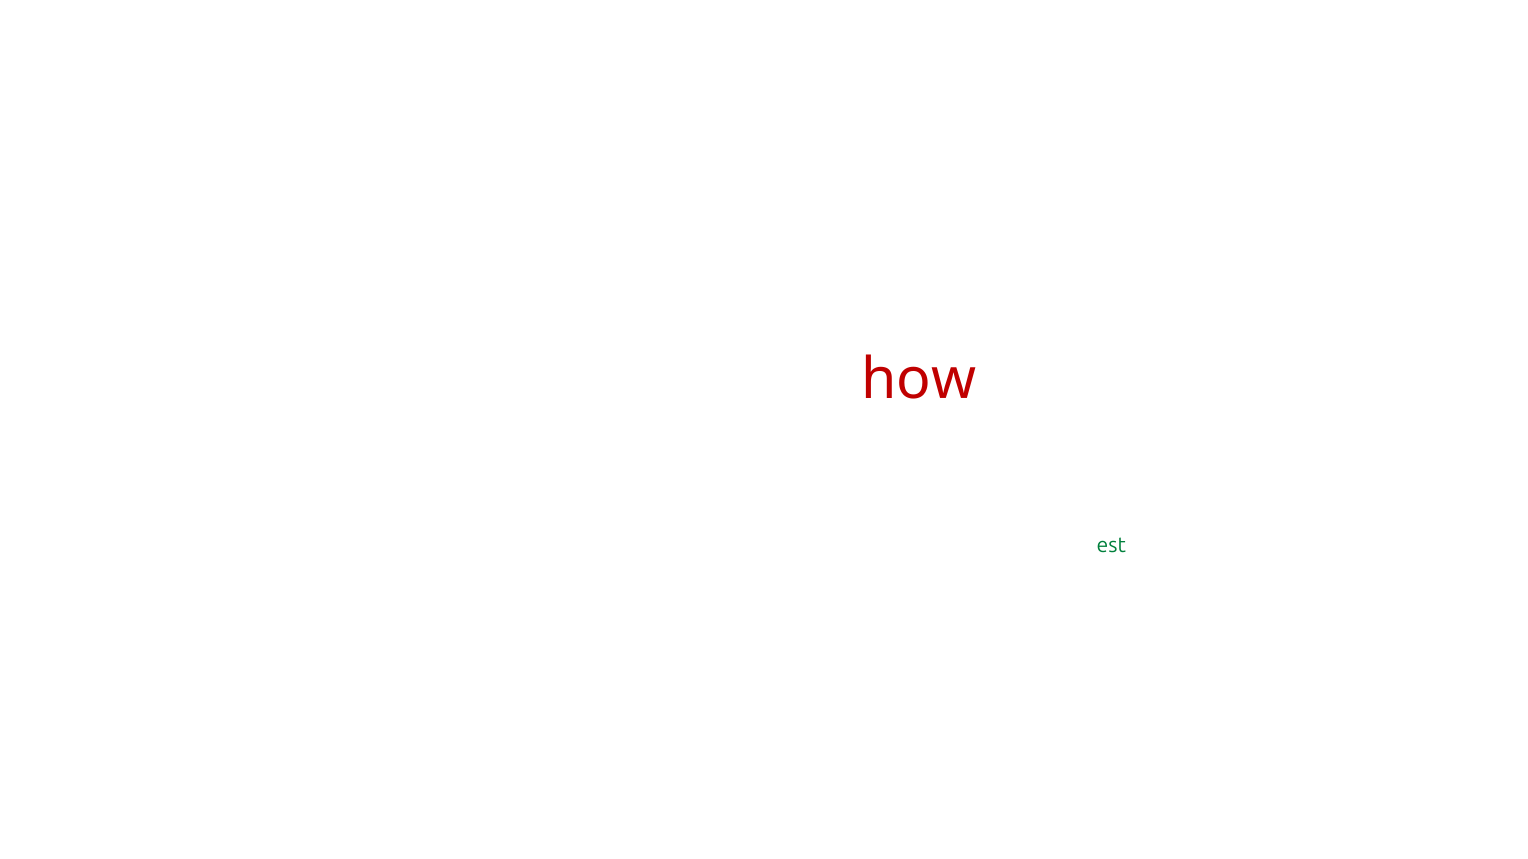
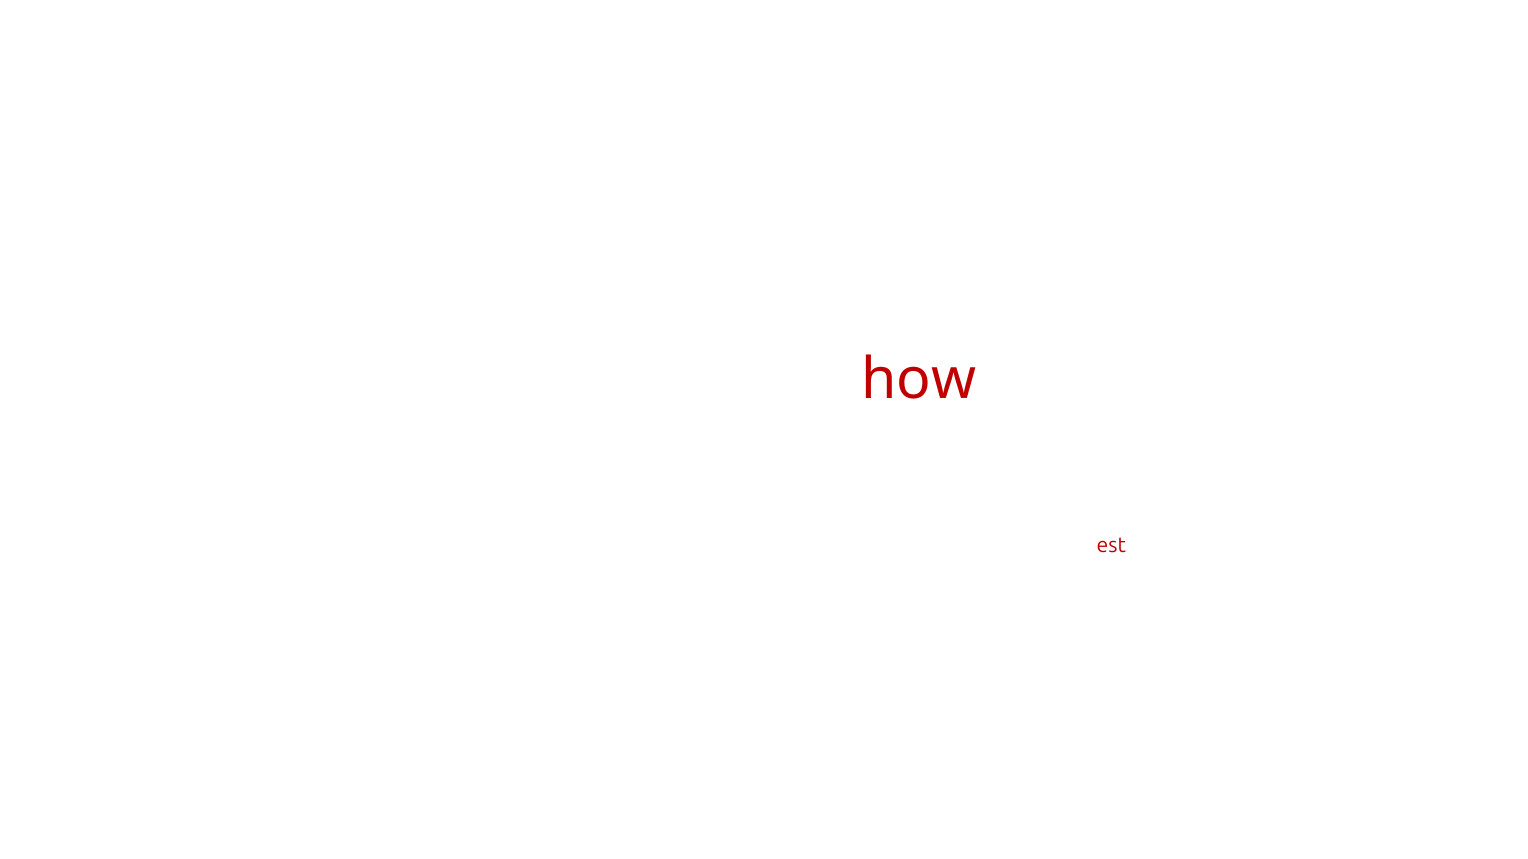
est colour: green -> red (1111, 545)
